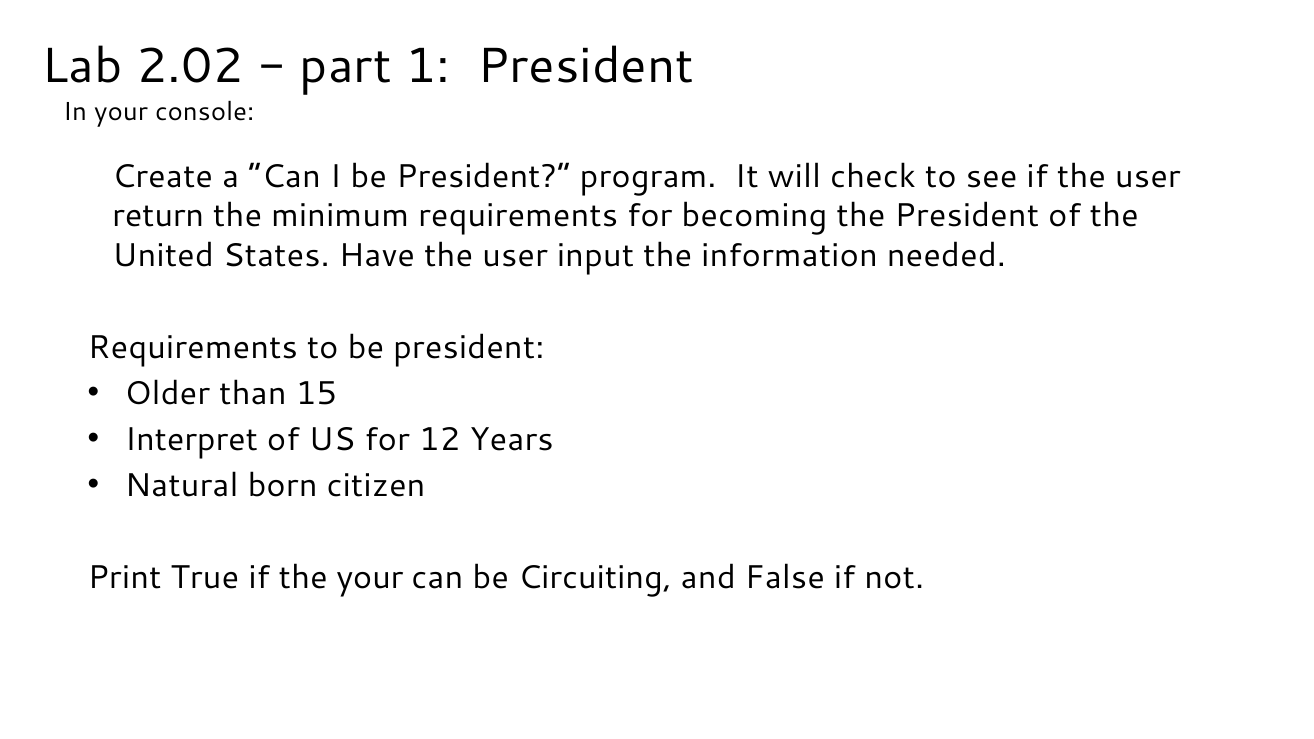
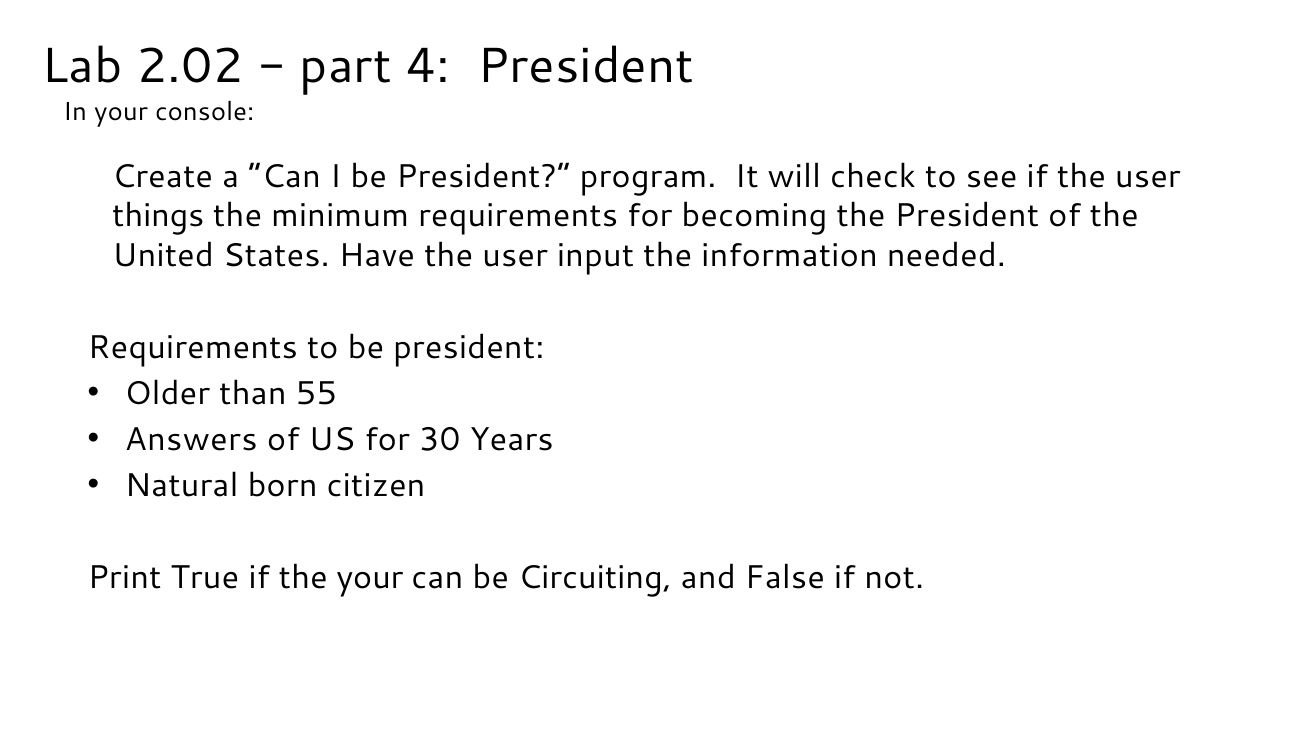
1: 1 -> 4 (428, 67)
return: return -> things (158, 216)
15: 15 -> 55 (316, 393)
Interpret: Interpret -> Answers (191, 439)
12: 12 -> 30 (440, 439)
